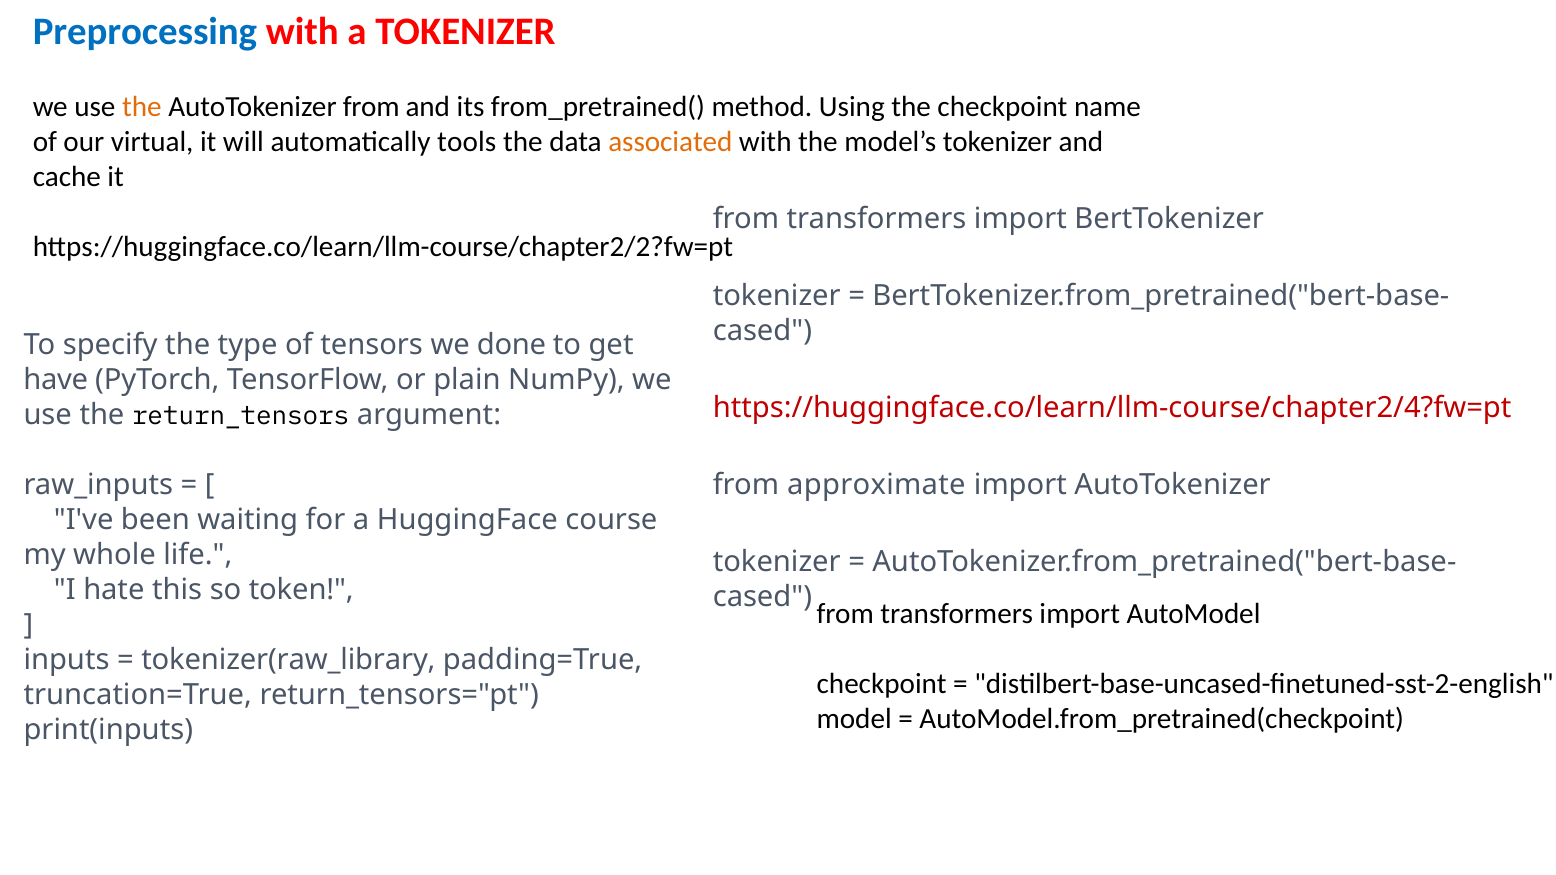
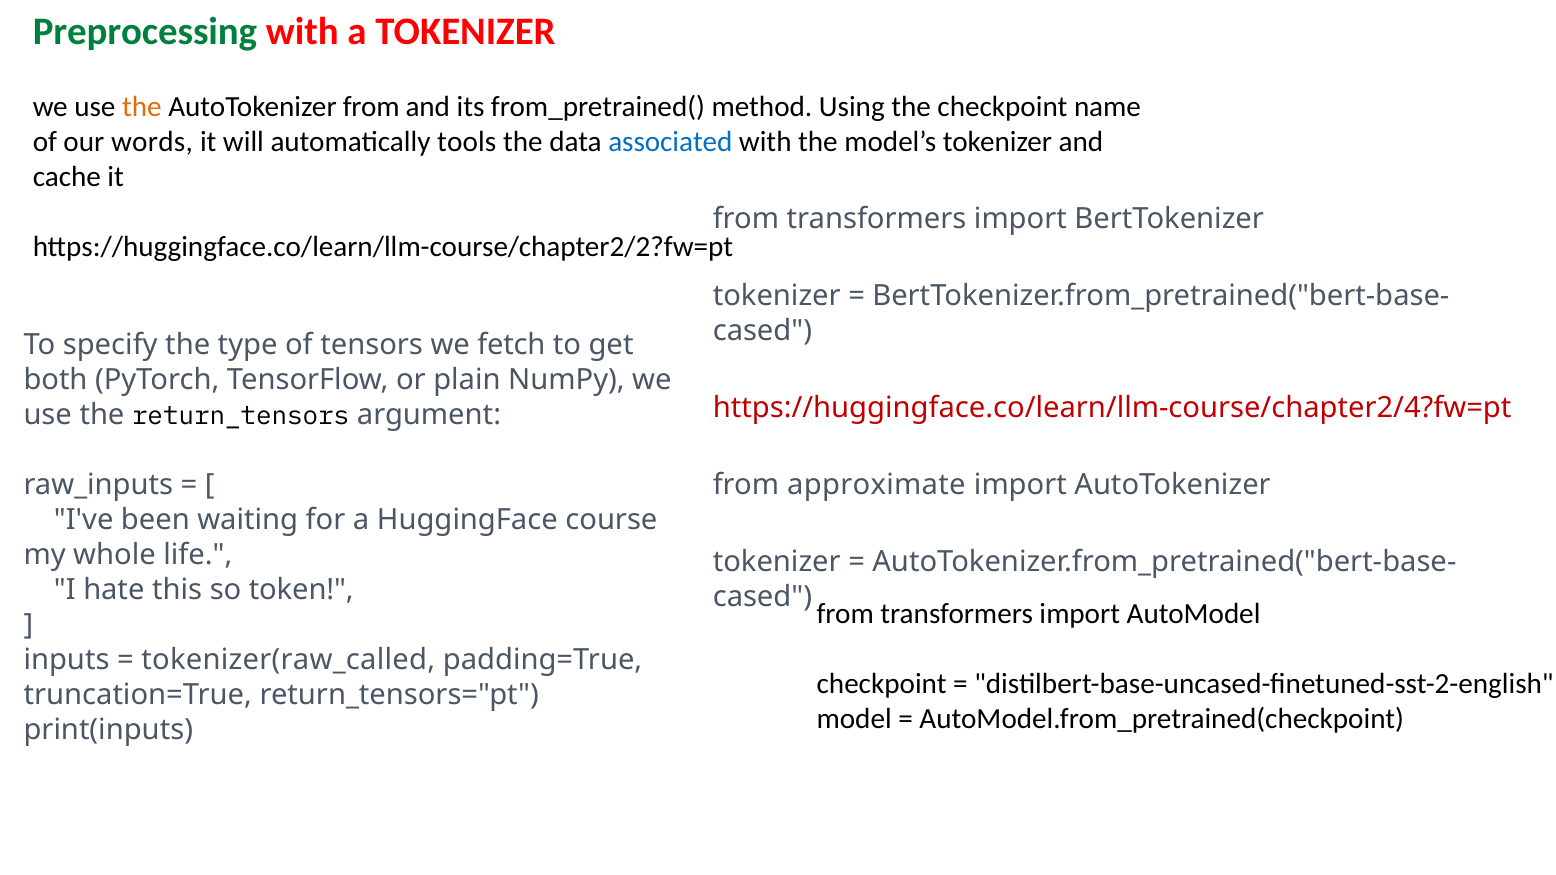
Preprocessing colour: blue -> green (145, 32)
virtual: virtual -> words (152, 142)
associated colour: orange -> blue (670, 142)
done: done -> fetch (511, 345)
have: have -> both (56, 380)
tokenizer(raw_library: tokenizer(raw_library -> tokenizer(raw_called (288, 660)
